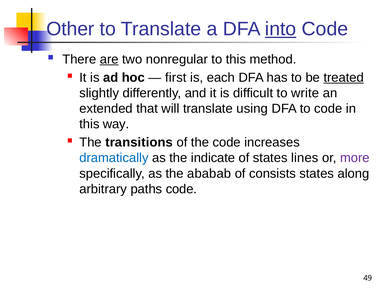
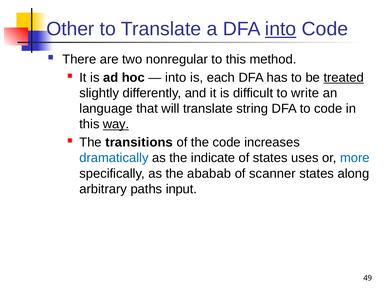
are underline: present -> none (109, 59)
first: first -> into (176, 77)
extended: extended -> language (106, 109)
using: using -> string (252, 109)
way underline: none -> present (116, 124)
lines: lines -> uses (305, 158)
more colour: purple -> blue (355, 158)
consists: consists -> scanner (272, 173)
paths code: code -> input (181, 189)
